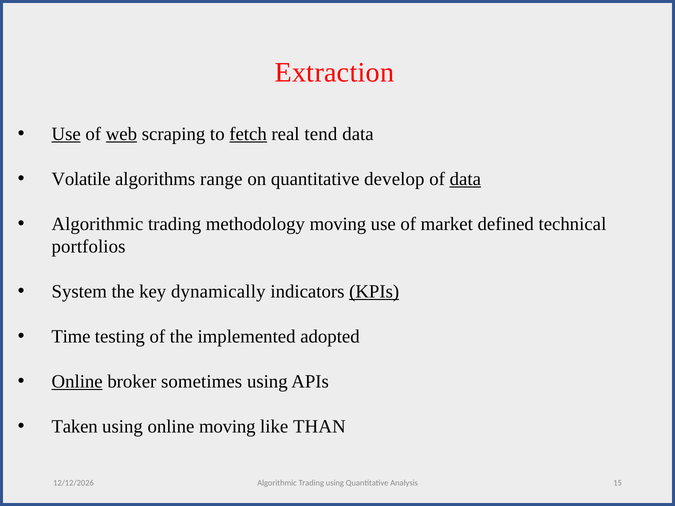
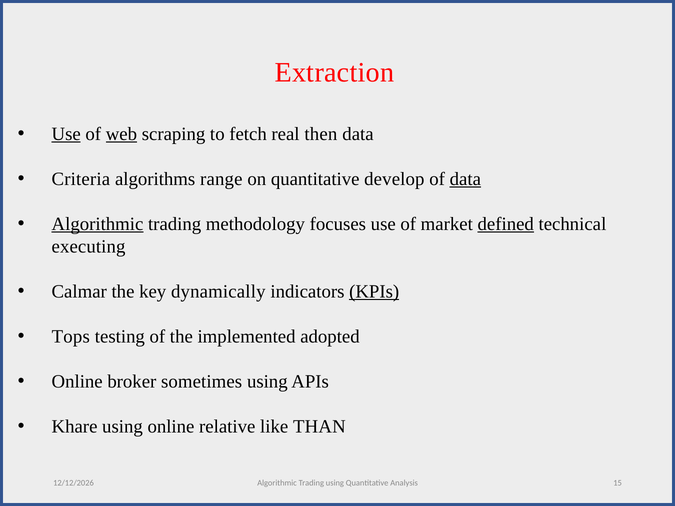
fetch underline: present -> none (248, 134)
tend: tend -> then (321, 134)
Volatile: Volatile -> Criteria (81, 179)
Algorithmic underline: none -> present (97, 224)
methodology moving: moving -> focuses (338, 224)
defined underline: none -> present (506, 224)
portfolios: portfolios -> executing (89, 247)
System: System -> Calmar (79, 292)
Time: Time -> Tops (71, 337)
Online underline: present -> none (77, 382)
Taken: Taken -> Khare (75, 427)
online moving: moving -> relative (227, 427)
